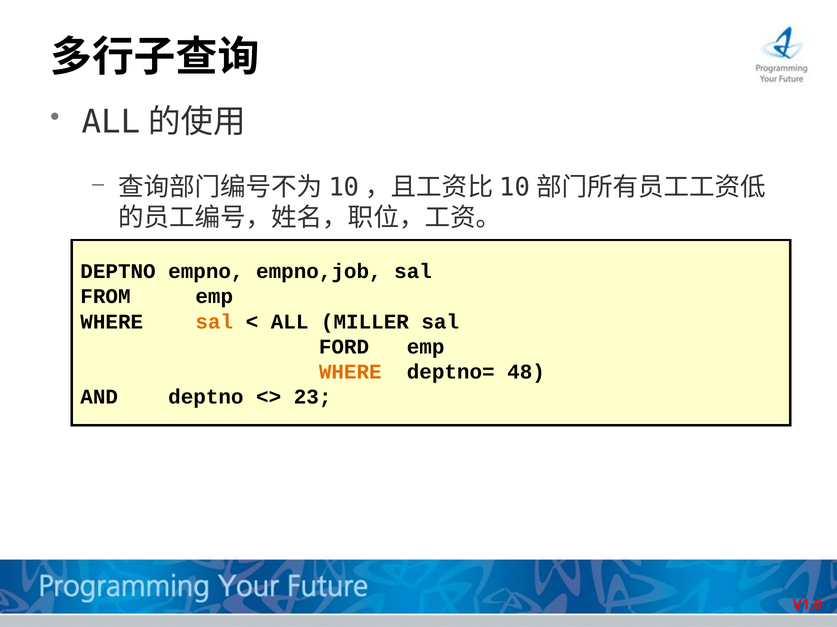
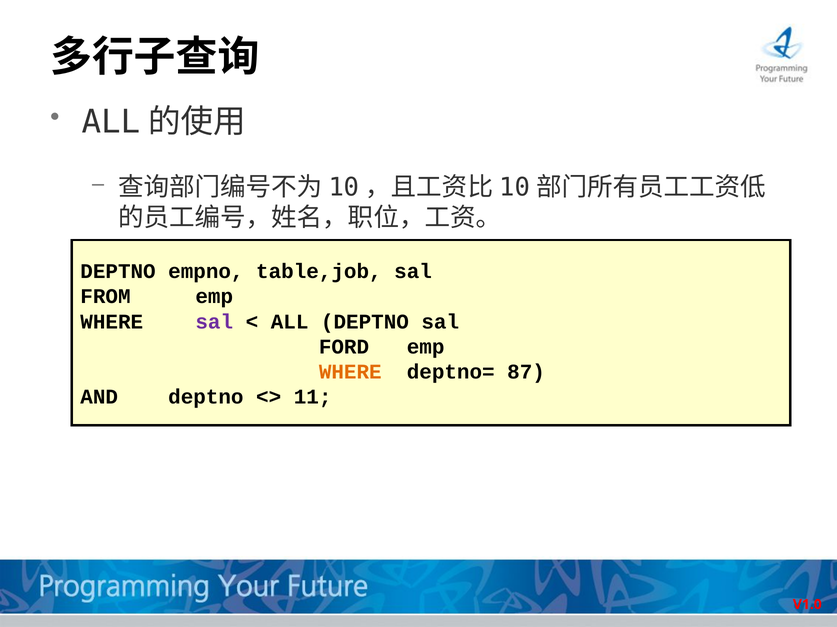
empno,job: empno,job -> table,job (319, 272)
sal colour: orange -> purple (214, 322)
ALL MILLER: MILLER -> DEPTNO (365, 322)
48: 48 -> 87 (526, 372)
23: 23 -> 11 (313, 397)
